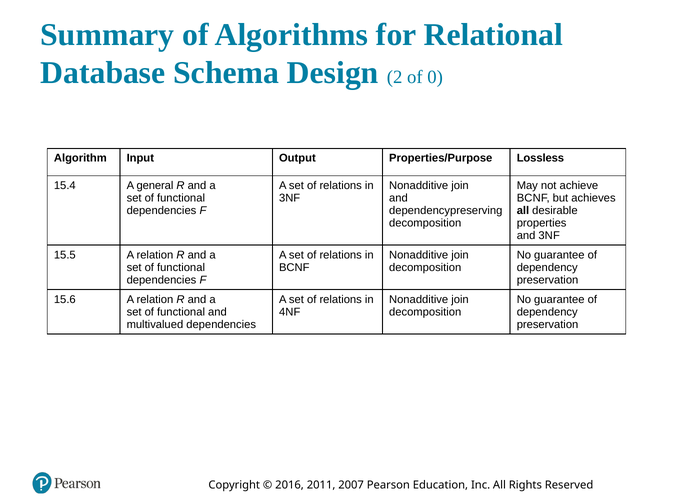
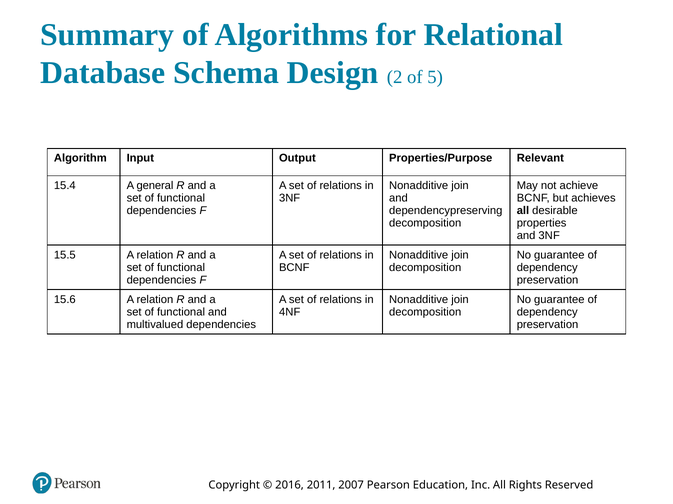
0: 0 -> 5 (435, 77)
Lossless: Lossless -> Relevant (540, 159)
